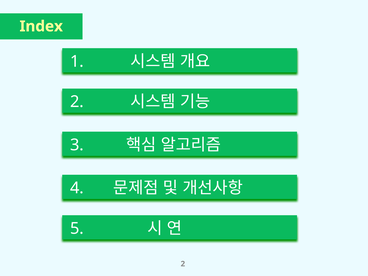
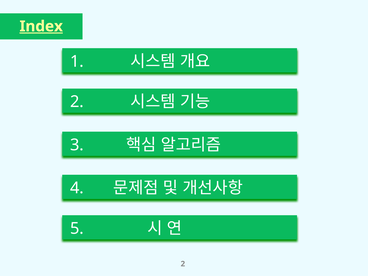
Index underline: none -> present (41, 26)
